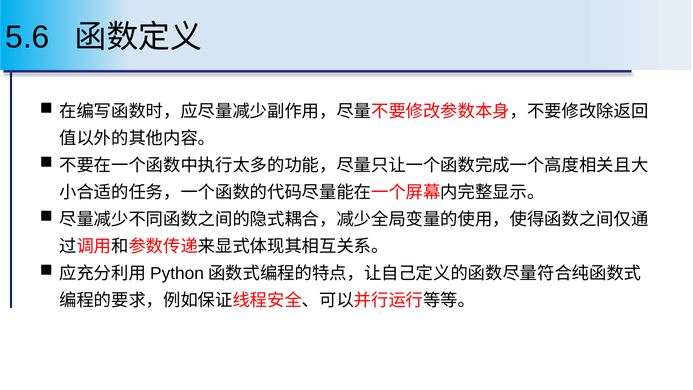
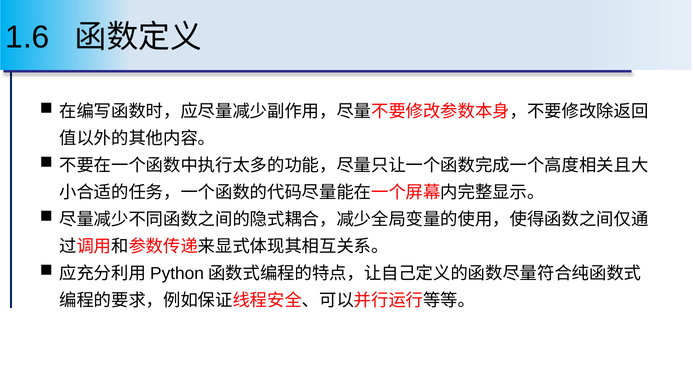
5.6: 5.6 -> 1.6 (27, 37)
